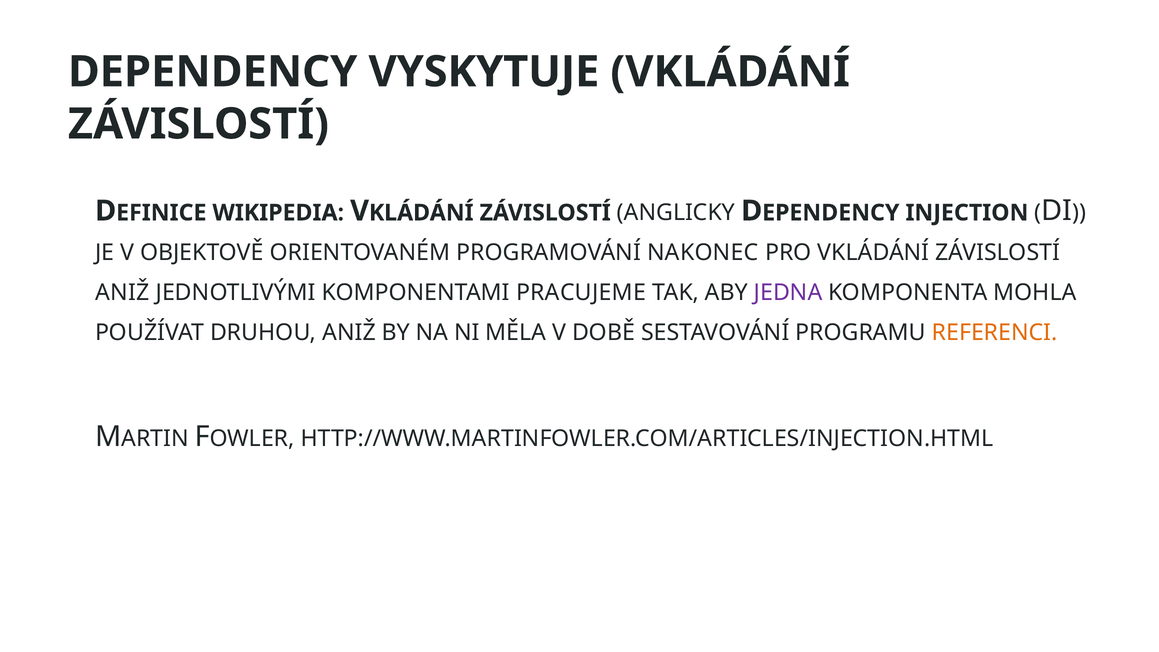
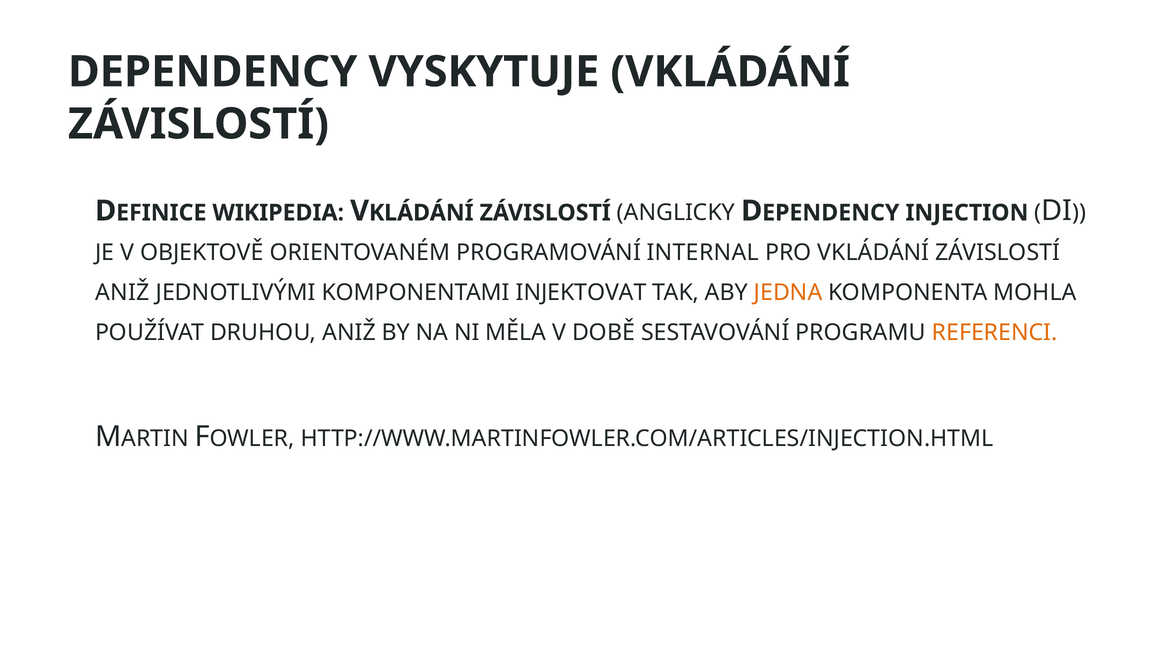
NAKONEC: NAKONEC -> INTERNAL (703, 253)
PRACUJEME: PRACUJEME -> INJEKTOVAT (581, 293)
JEDNA colour: purple -> orange (788, 293)
